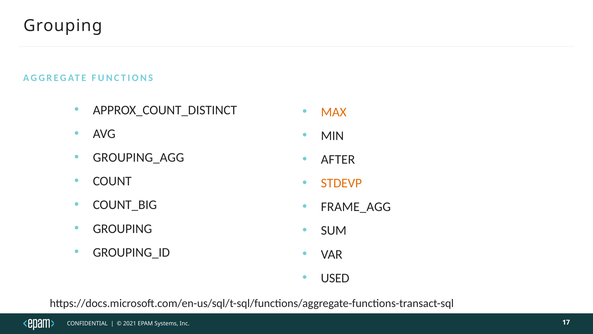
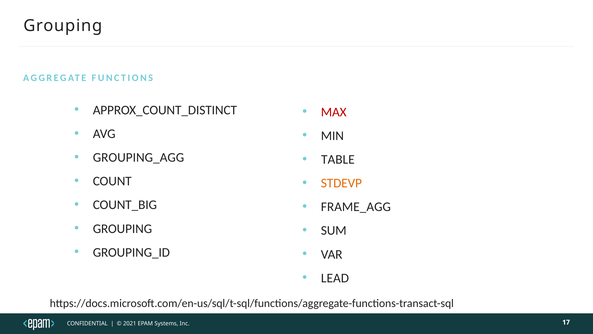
MAX colour: orange -> red (334, 112)
AFTER: AFTER -> TABLE (338, 159)
USED: USED -> LEAD (335, 278)
